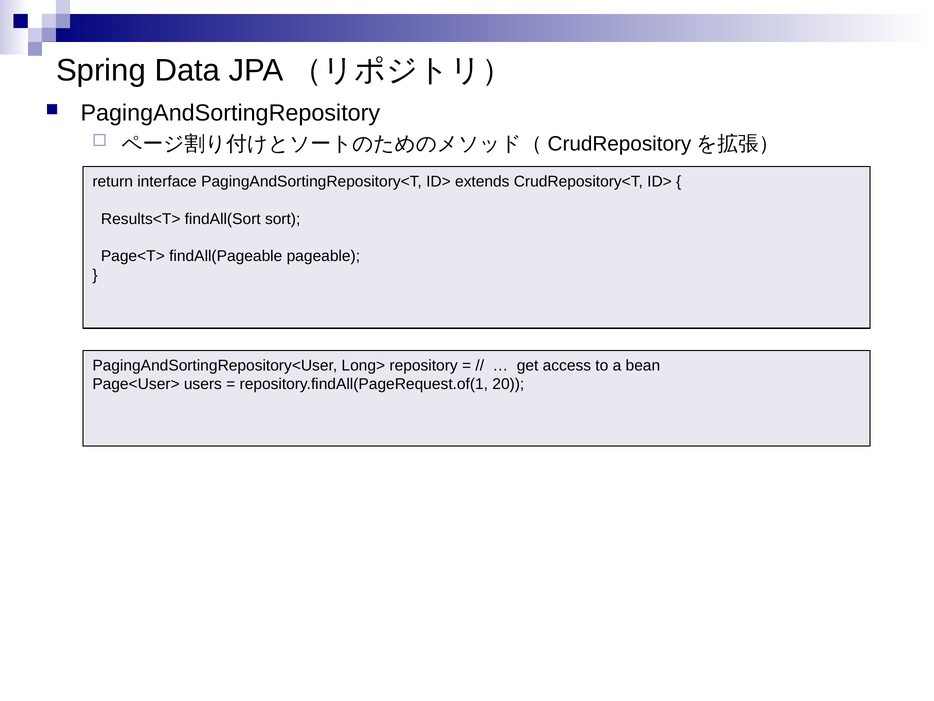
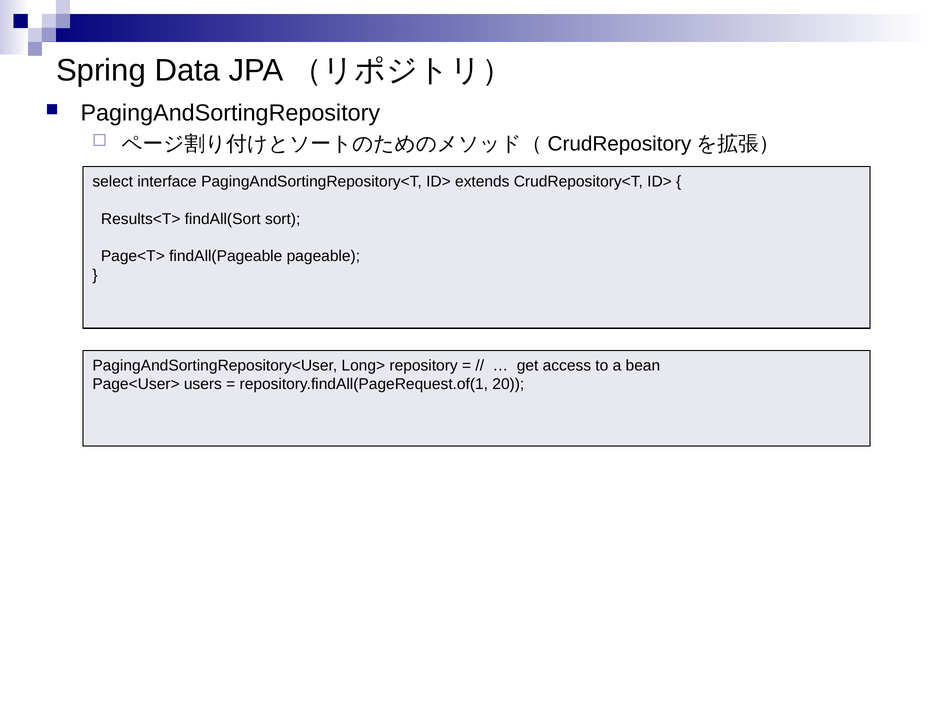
return: return -> select (113, 181)
